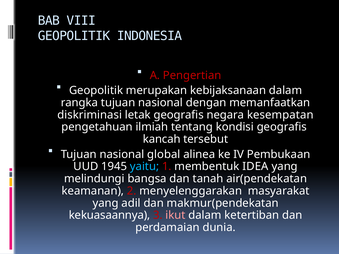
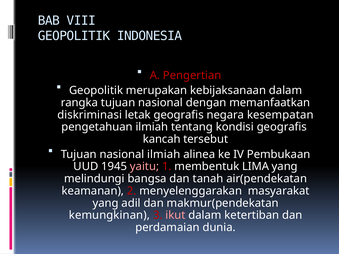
nasional global: global -> ilmiah (164, 154)
yaitu colour: light blue -> pink (145, 167)
IDEA: IDEA -> LIMA (256, 167)
kekuasaannya: kekuasaannya -> kemungkinan (109, 215)
